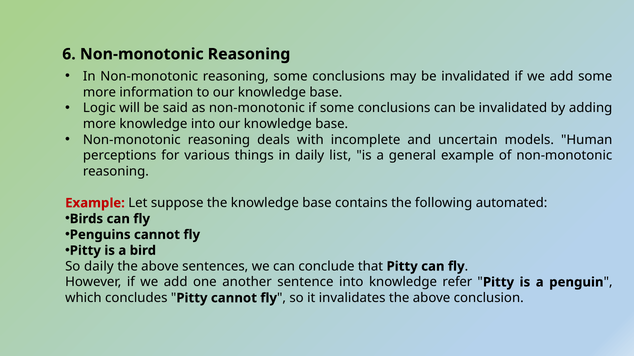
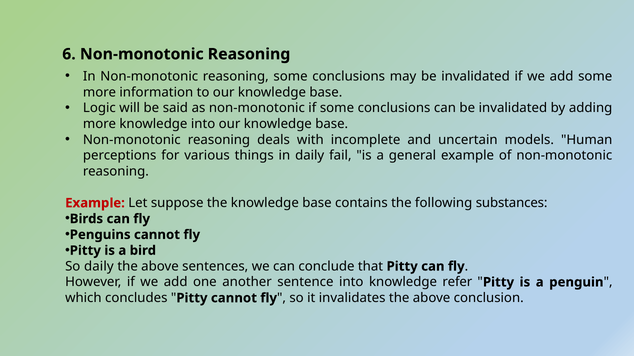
list: list -> fail (340, 156)
automated: automated -> substances (512, 203)
